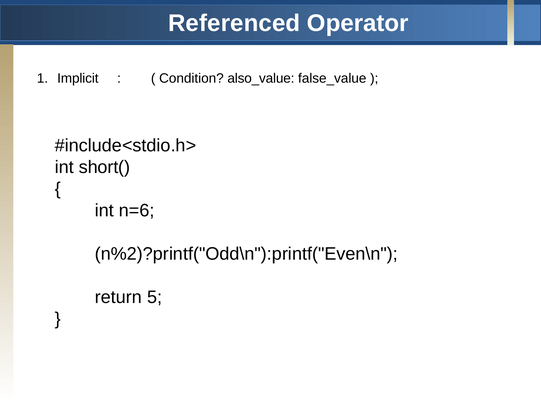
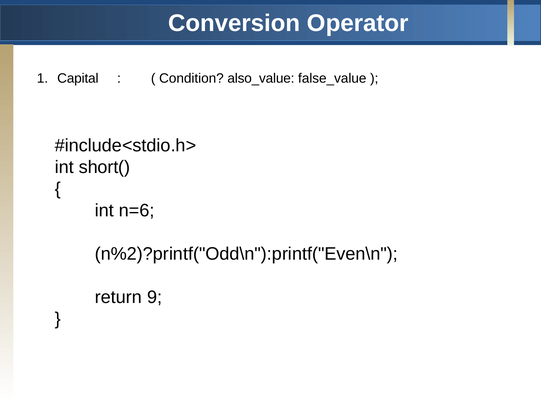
Referenced: Referenced -> Conversion (234, 23)
Implicit: Implicit -> Capital (78, 78)
5: 5 -> 9 (155, 297)
